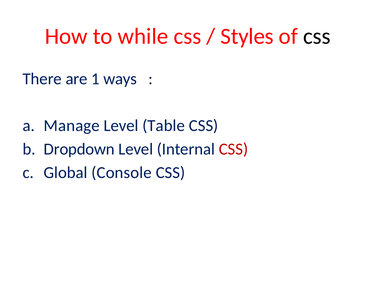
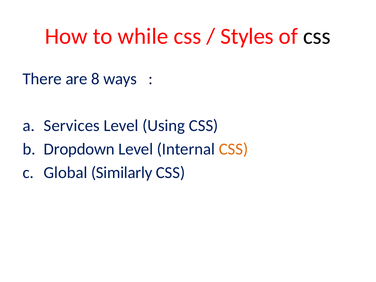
1: 1 -> 8 (95, 79)
Manage: Manage -> Services (72, 126)
Table: Table -> Using (164, 126)
CSS colour: red -> orange (233, 149)
Console: Console -> Similarly (122, 173)
